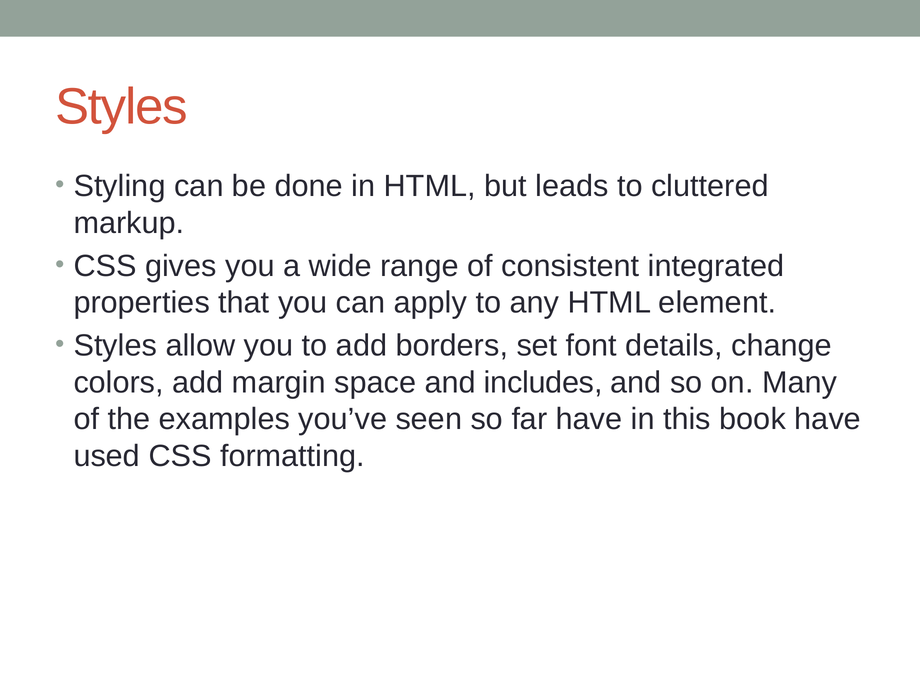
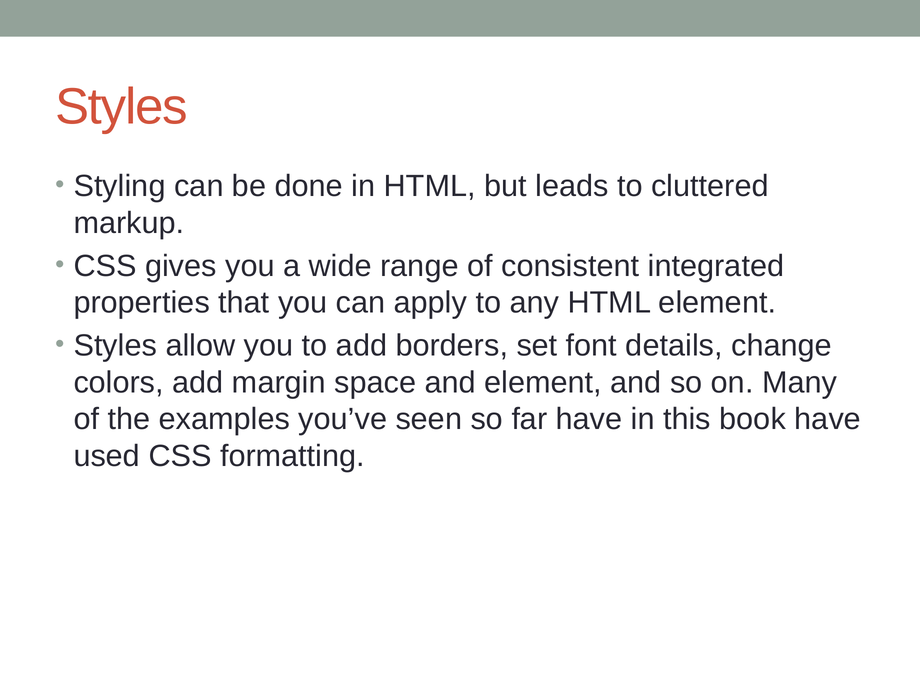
and includes: includes -> element (543, 382)
